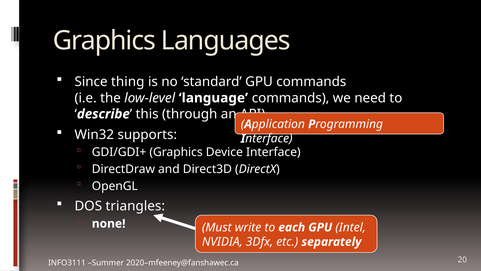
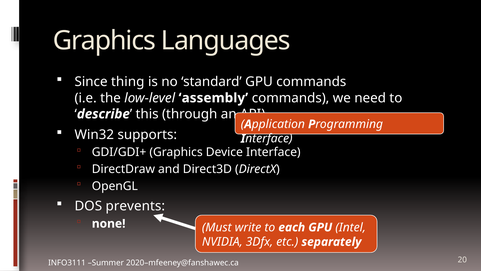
language: language -> assembly (213, 98)
triangles: triangles -> prevents (135, 206)
